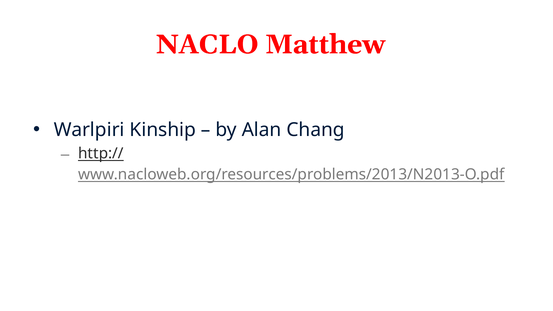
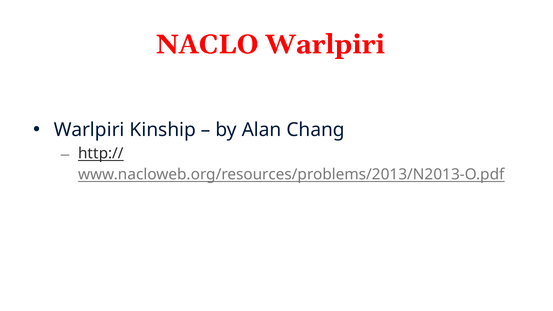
NACLO Matthew: Matthew -> Warlpiri (325, 44)
